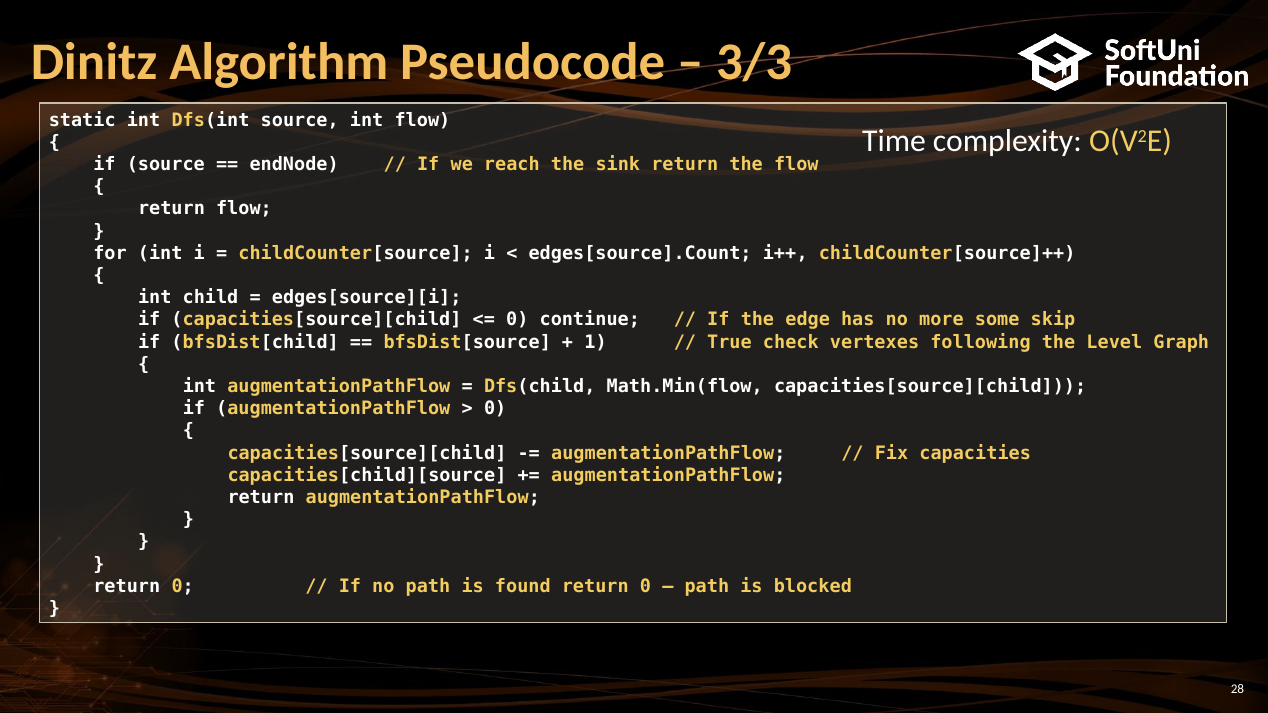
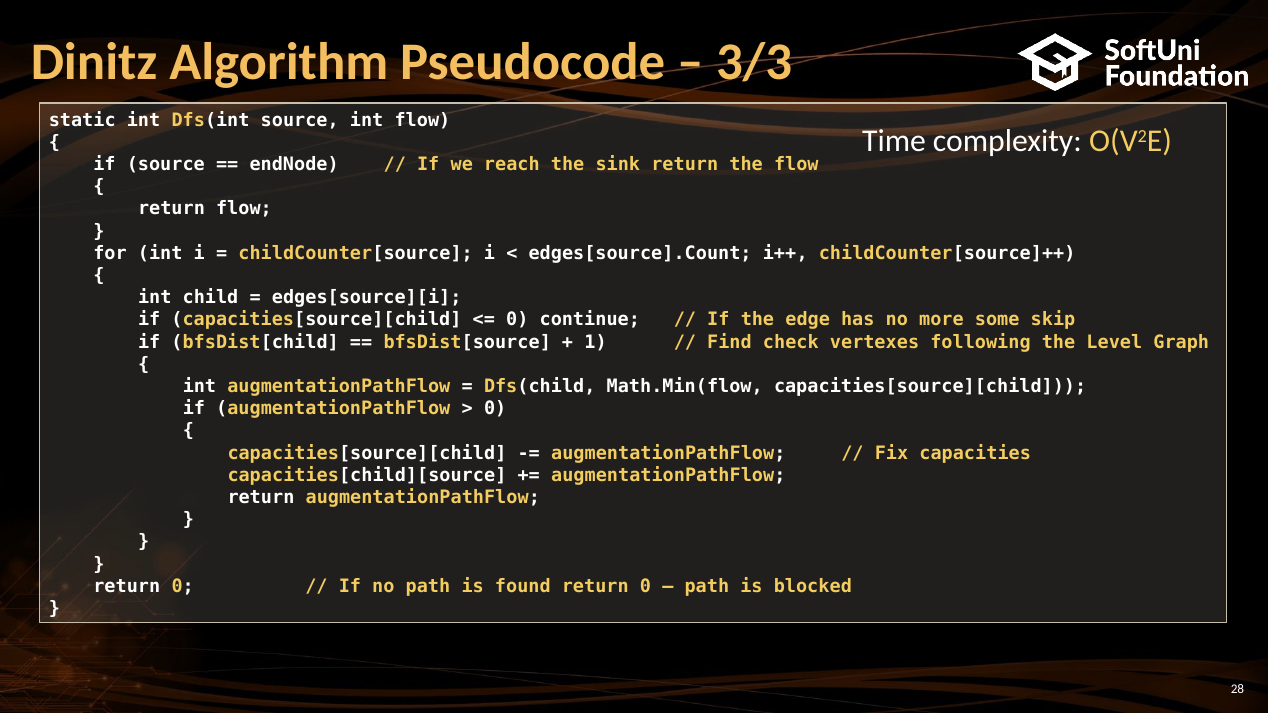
True: True -> Find (729, 342)
